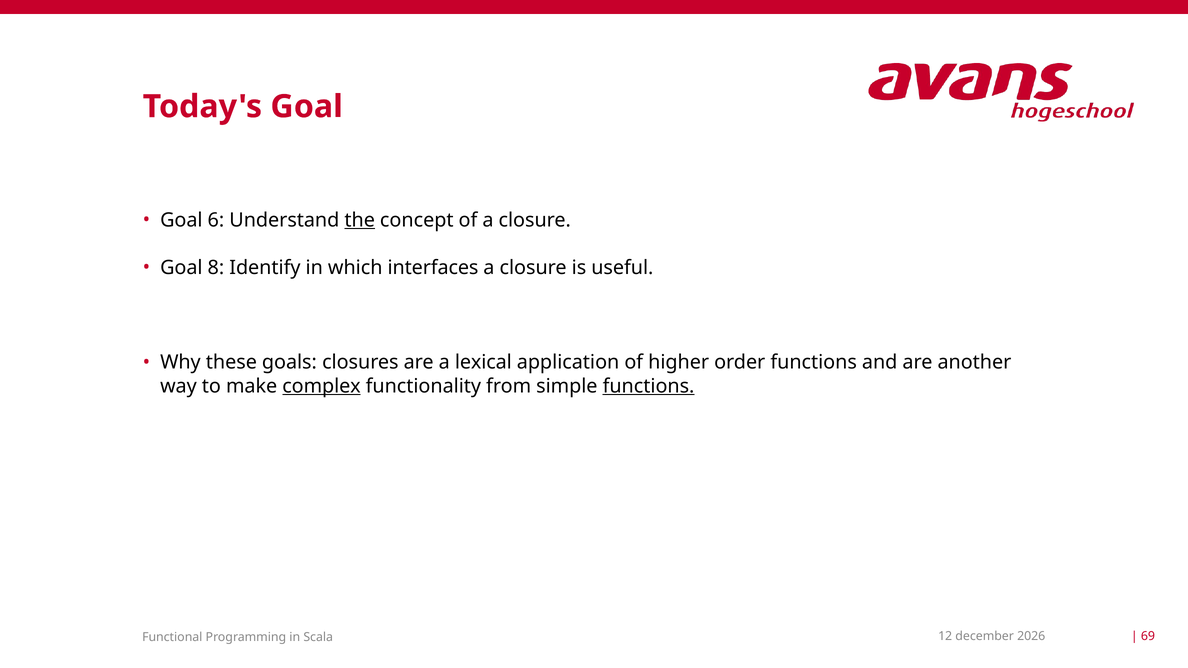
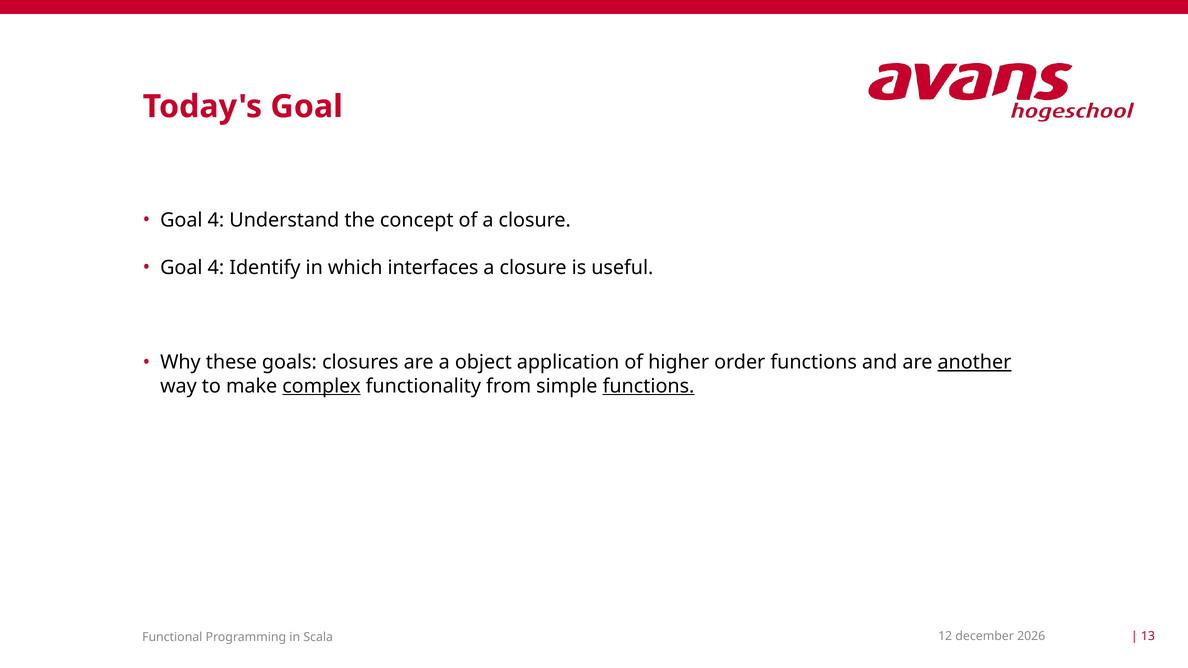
6: 6 -> 4 (216, 220)
the underline: present -> none (360, 220)
8: 8 -> 4 (216, 268)
lexical: lexical -> object (483, 362)
another underline: none -> present (974, 362)
69: 69 -> 13 (1148, 637)
